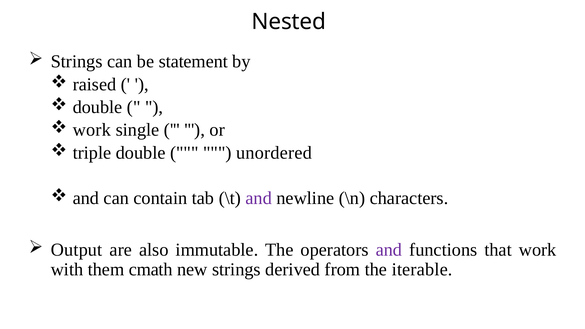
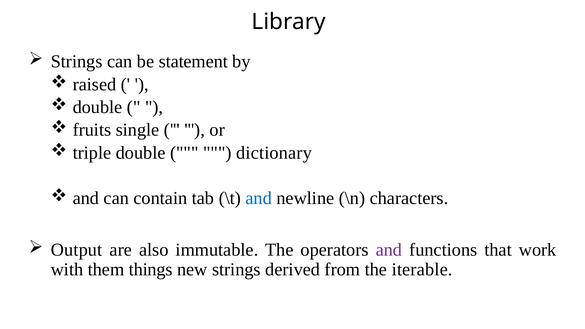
Nested: Nested -> Library (289, 22)
work: work -> fruits (92, 130)
unordered: unordered -> dictionary (274, 153)
and colour: purple -> blue (259, 198)
cmath: cmath -> things (151, 270)
